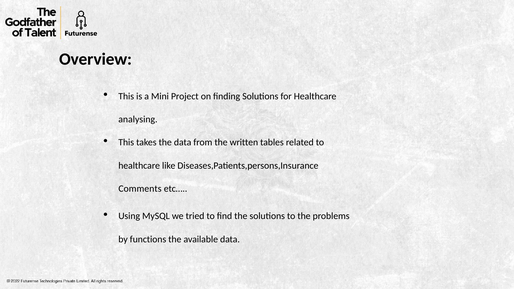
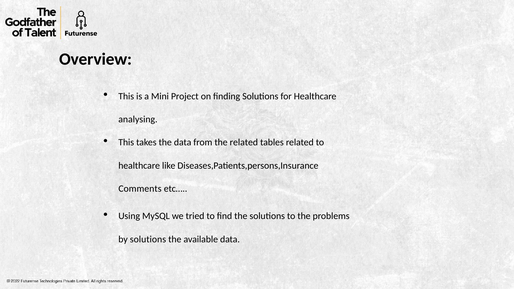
the written: written -> related (244, 143)
by functions: functions -> solutions (148, 239)
